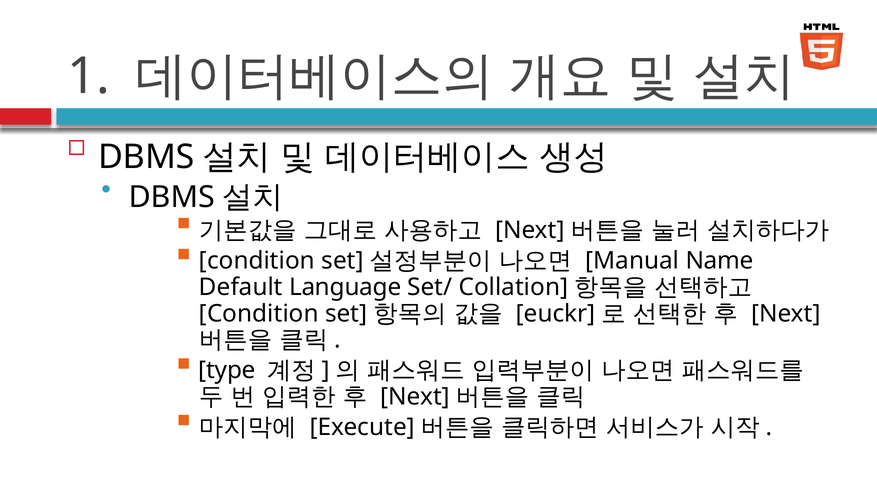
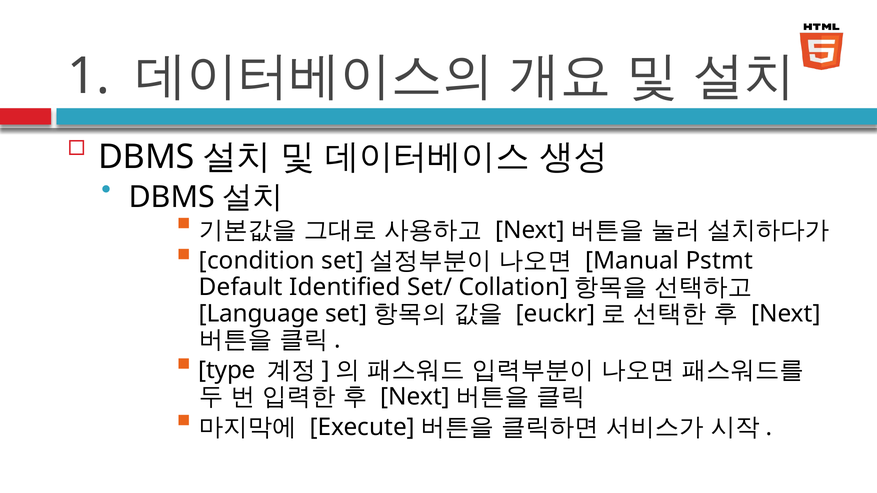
Name: Name -> Pstmt (719, 261)
Language: Language -> Identified (345, 287)
Condition: Condition -> Language (259, 314)
